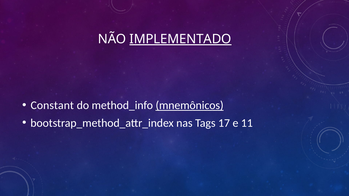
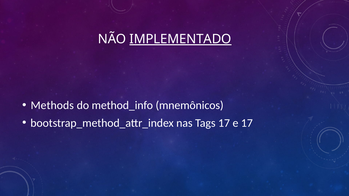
Constant: Constant -> Methods (52, 106)
mnemônicos underline: present -> none (190, 106)
e 11: 11 -> 17 (247, 123)
